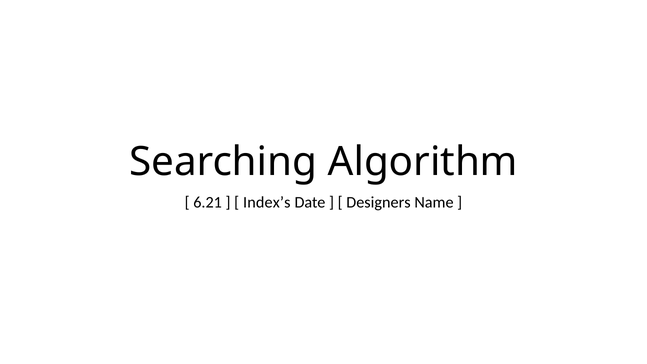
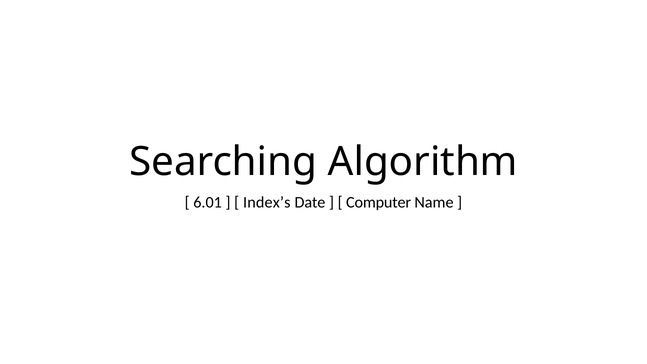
6.21: 6.21 -> 6.01 (208, 202)
Designers: Designers -> Computer (379, 202)
